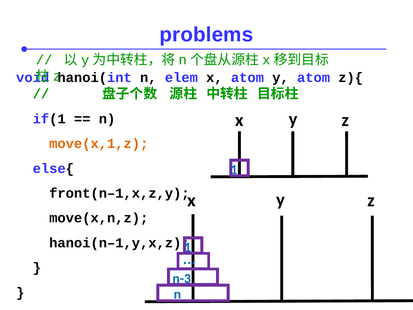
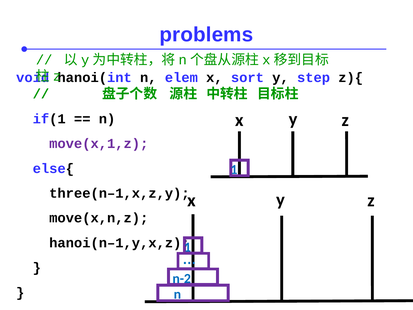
x atom: atom -> sort (247, 78)
y atom: atom -> step (314, 78)
move(x,1,z colour: orange -> purple (99, 144)
front(n–1,x,z,y: front(n–1,x,z,y -> three(n–1,x,z,y (119, 193)
n-3: n-3 -> n-2 (182, 278)
